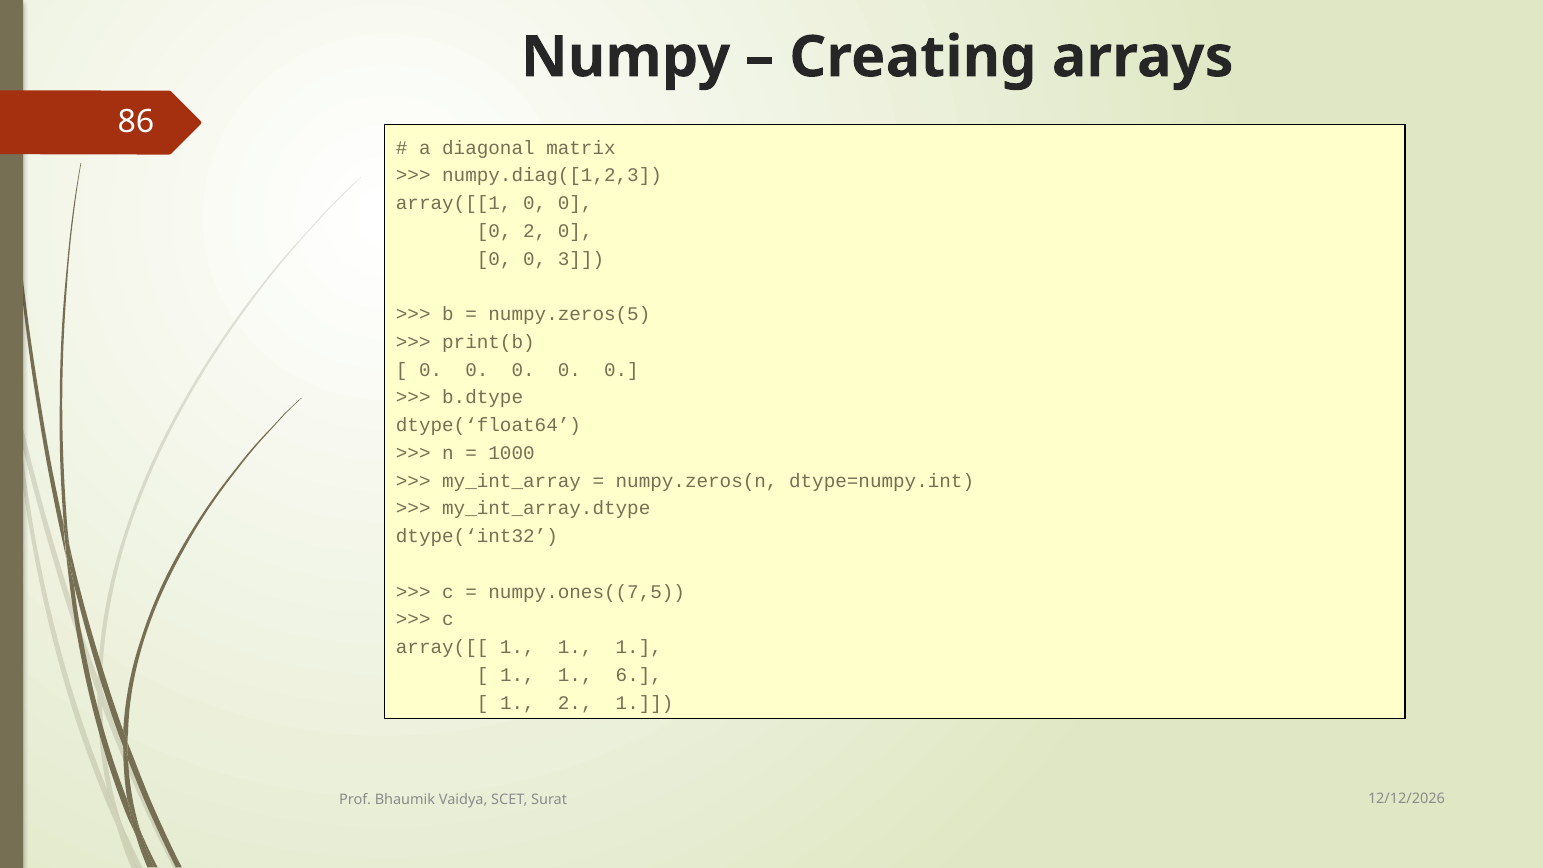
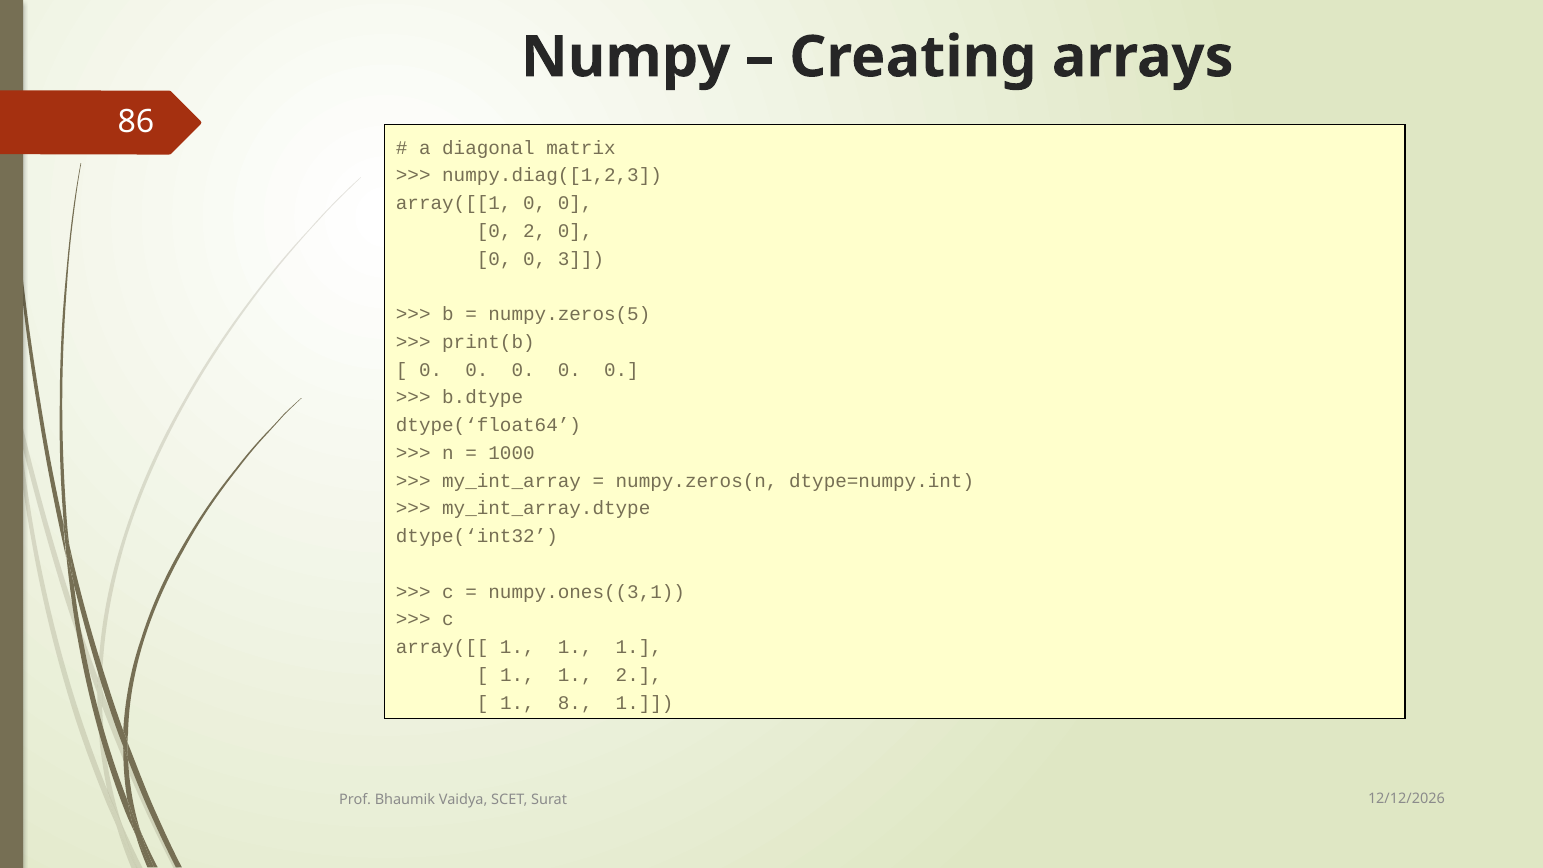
numpy.ones((7,5: numpy.ones((7,5 -> numpy.ones((3,1 (587, 592)
1 6: 6 -> 2 (639, 675)
1 2: 2 -> 8 (575, 703)
